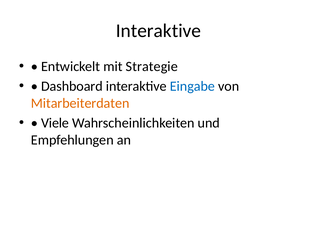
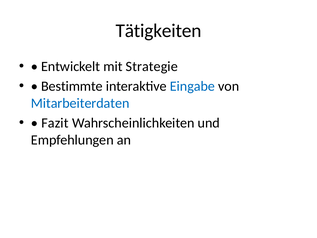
Interaktive: Interaktive -> Tätigkeiten (159, 31)
Dashboard: Dashboard -> Bestimmte (72, 86)
Mitarbeiterdaten colour: orange -> blue (80, 103)
Viele: Viele -> Fazit (55, 123)
